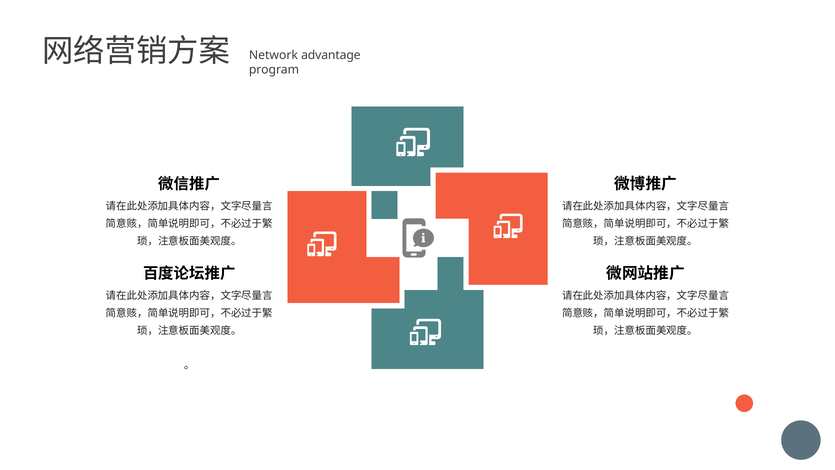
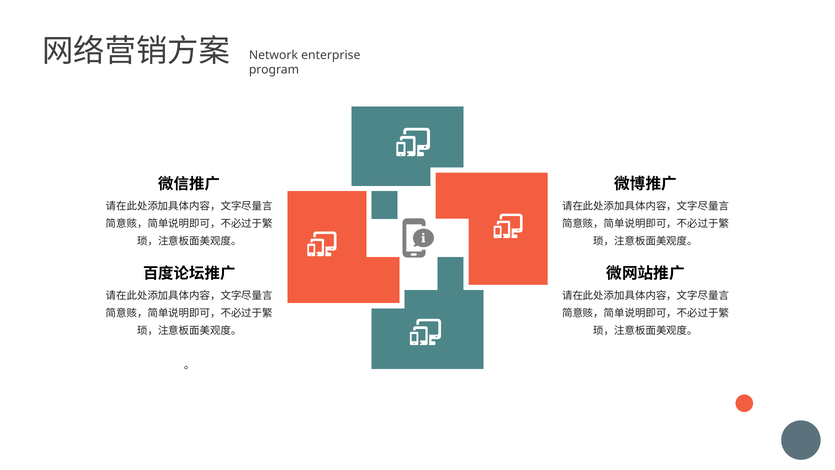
advantage: advantage -> enterprise (331, 55)
